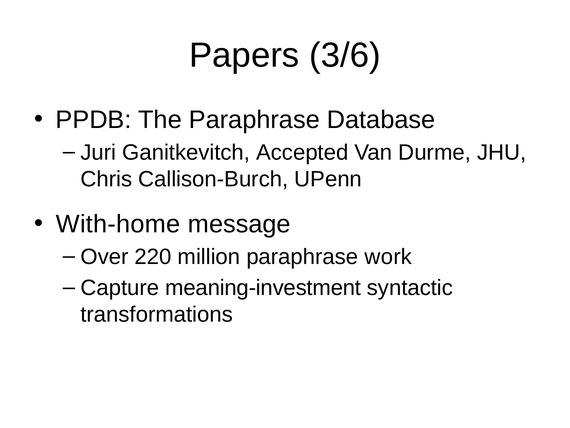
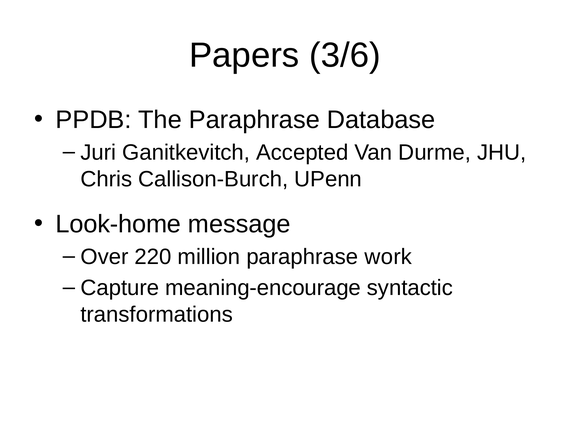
With-home: With-home -> Look-home (118, 224)
meaning-investment: meaning-investment -> meaning-encourage (263, 288)
